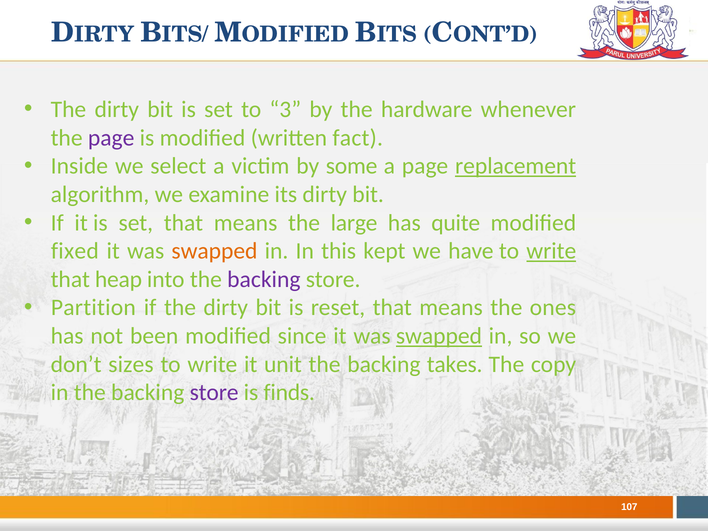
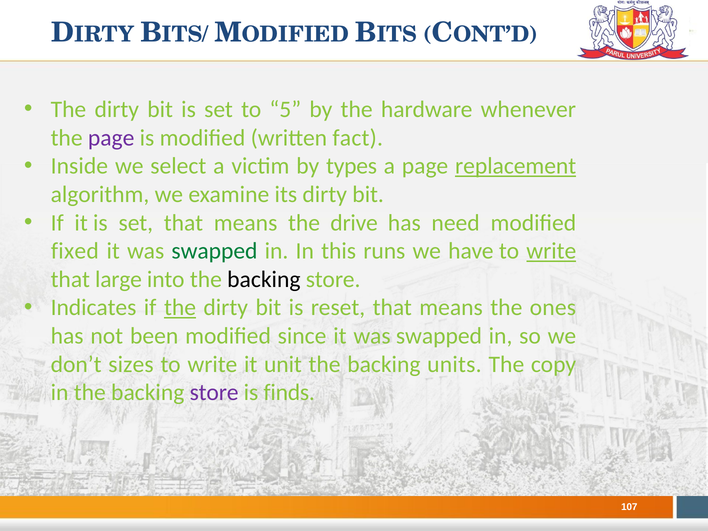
3: 3 -> 5 (285, 109)
some: some -> types (352, 166)
large: large -> drive (354, 223)
quite: quite -> need (456, 223)
swapped colour: orange -> green (214, 251)
kept: kept -> runs (384, 251)
heap: heap -> large (119, 279)
backing colour: purple -> black (264, 279)
Partition: Partition -> Indicates (94, 308)
the underline: none -> present (180, 308)
swapped underline: present -> none (439, 336)
takes: takes -> units (454, 364)
